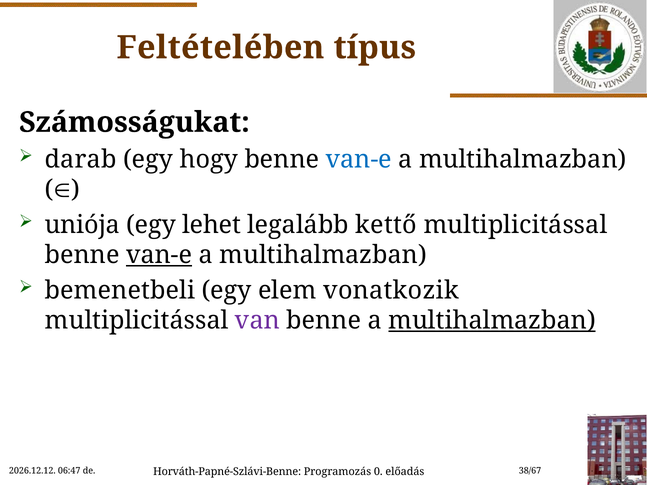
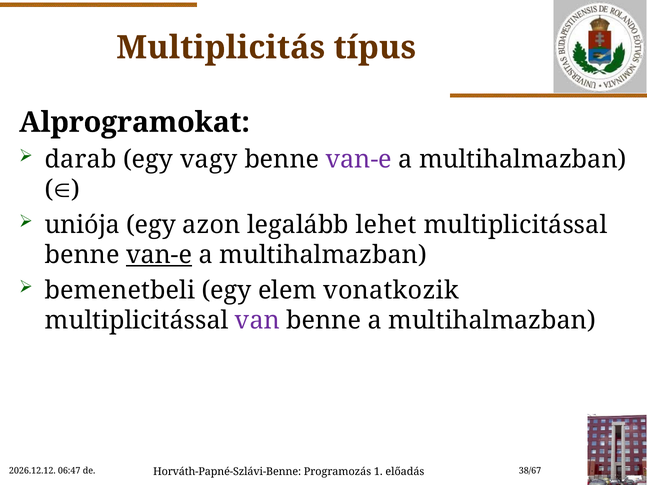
Feltételében: Feltételében -> Multiplicitás (221, 48)
Számosságukat: Számosságukat -> Alprogramokat (135, 122)
hogy: hogy -> vagy (209, 160)
van-e colour: blue -> purple (359, 160)
lehet: lehet -> azon (211, 225)
kettő: kettő -> lehet (386, 225)
multihalmazban underline: present -> none (492, 321)
0: 0 -> 1 (378, 472)
